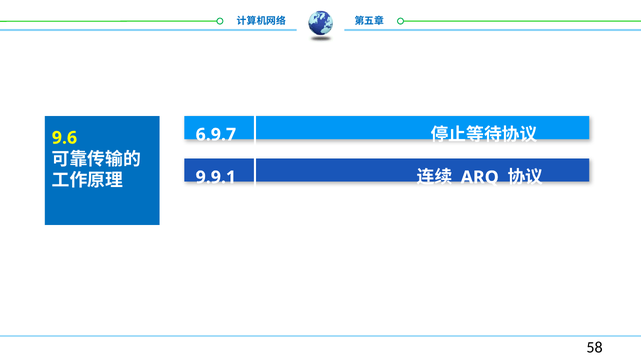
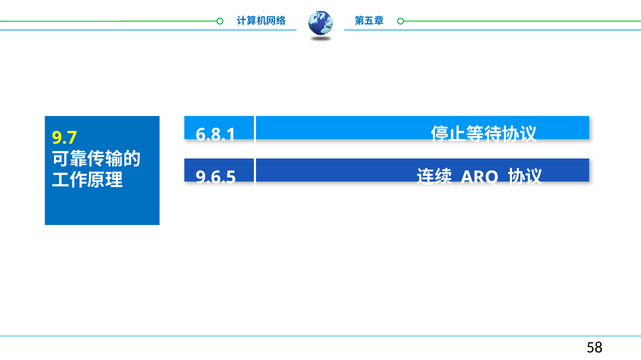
6.9.7: 6.9.7 -> 6.8.1 (216, 135)
9.6: 9.6 -> 9.7 (64, 138)
9.9.1: 9.9.1 -> 9.6.5 (216, 178)
